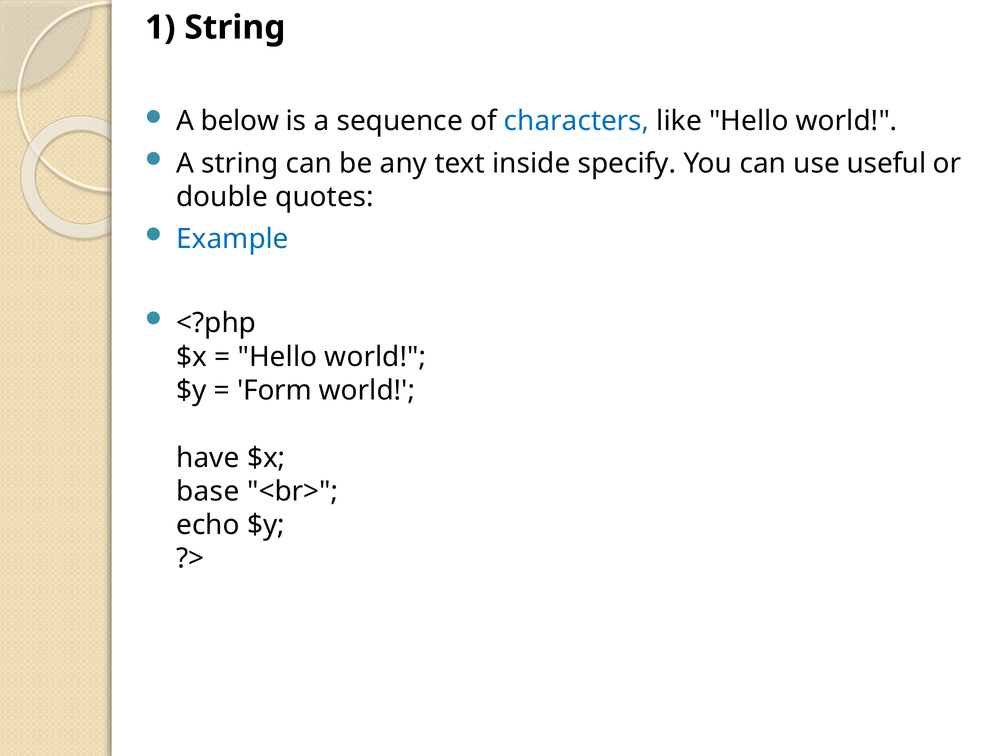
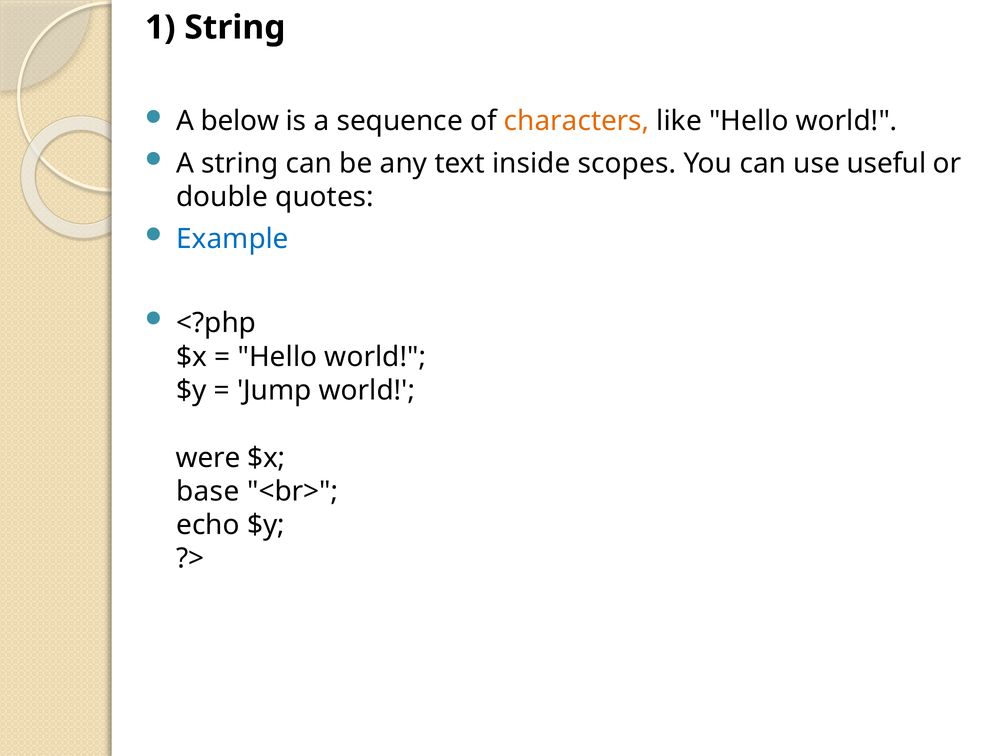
characters colour: blue -> orange (577, 121)
specify: specify -> scopes (627, 163)
Form: Form -> Jump (274, 390)
have: have -> were (208, 458)
